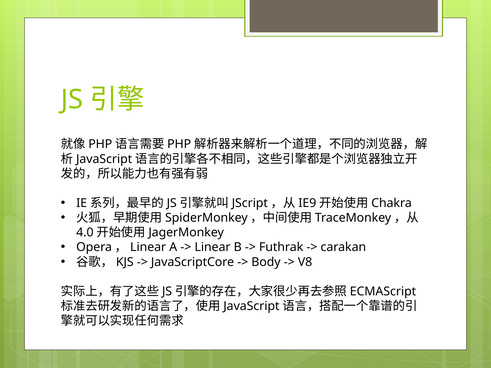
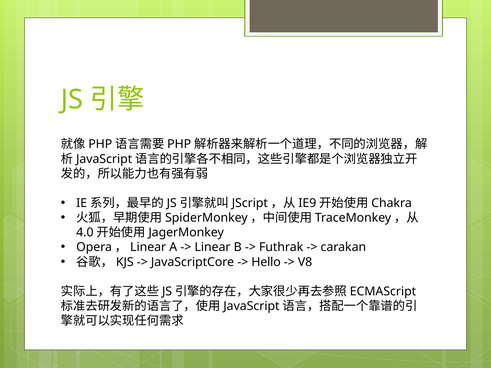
Body: Body -> Hello (266, 262)
